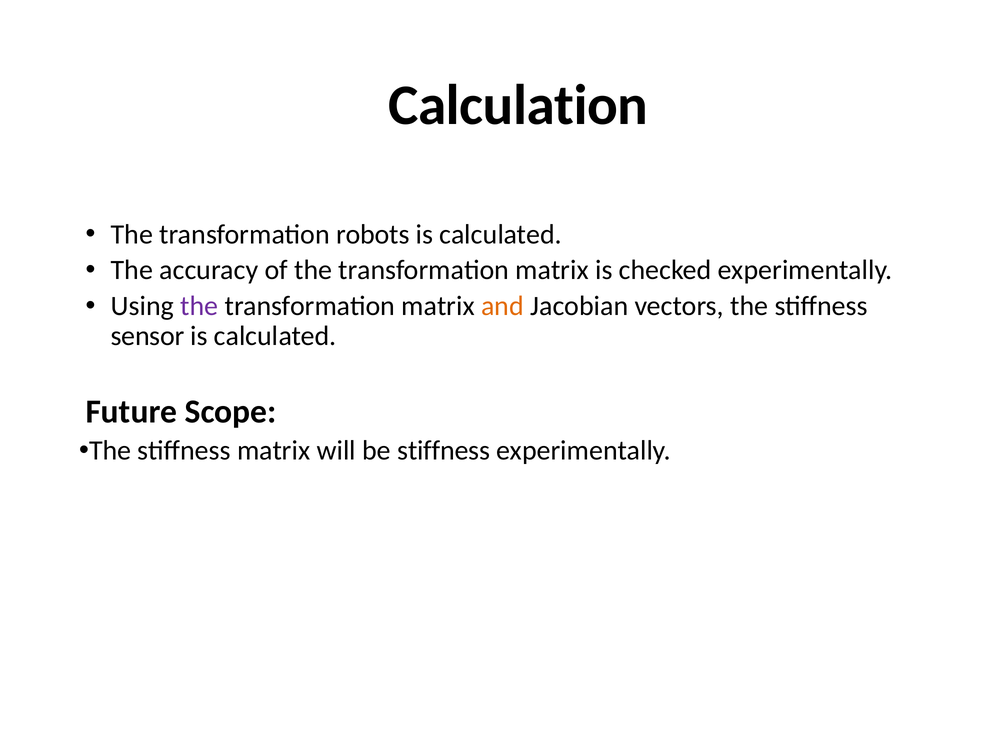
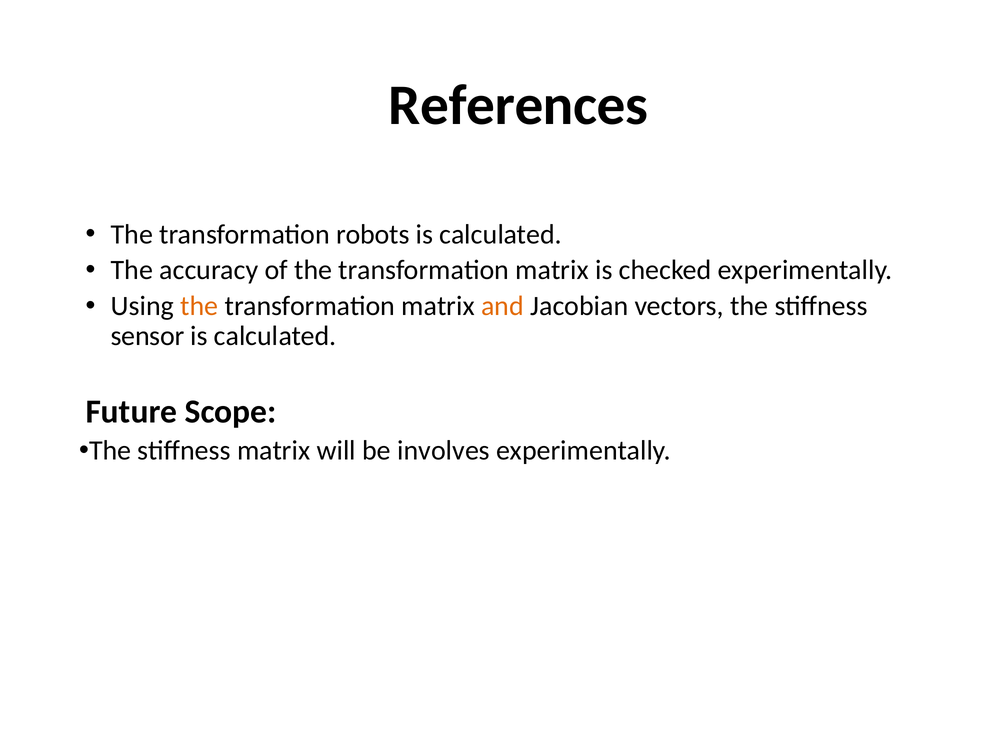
Calculation: Calculation -> References (518, 106)
the colour: purple -> orange (199, 306)
be stiffness: stiffness -> involves (444, 451)
